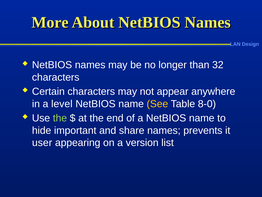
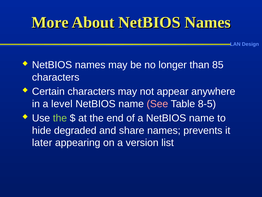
32: 32 -> 85 (218, 65)
See colour: yellow -> pink (157, 104)
8-0: 8-0 -> 8-5 (207, 104)
important: important -> degraded (75, 130)
user: user -> later (42, 142)
